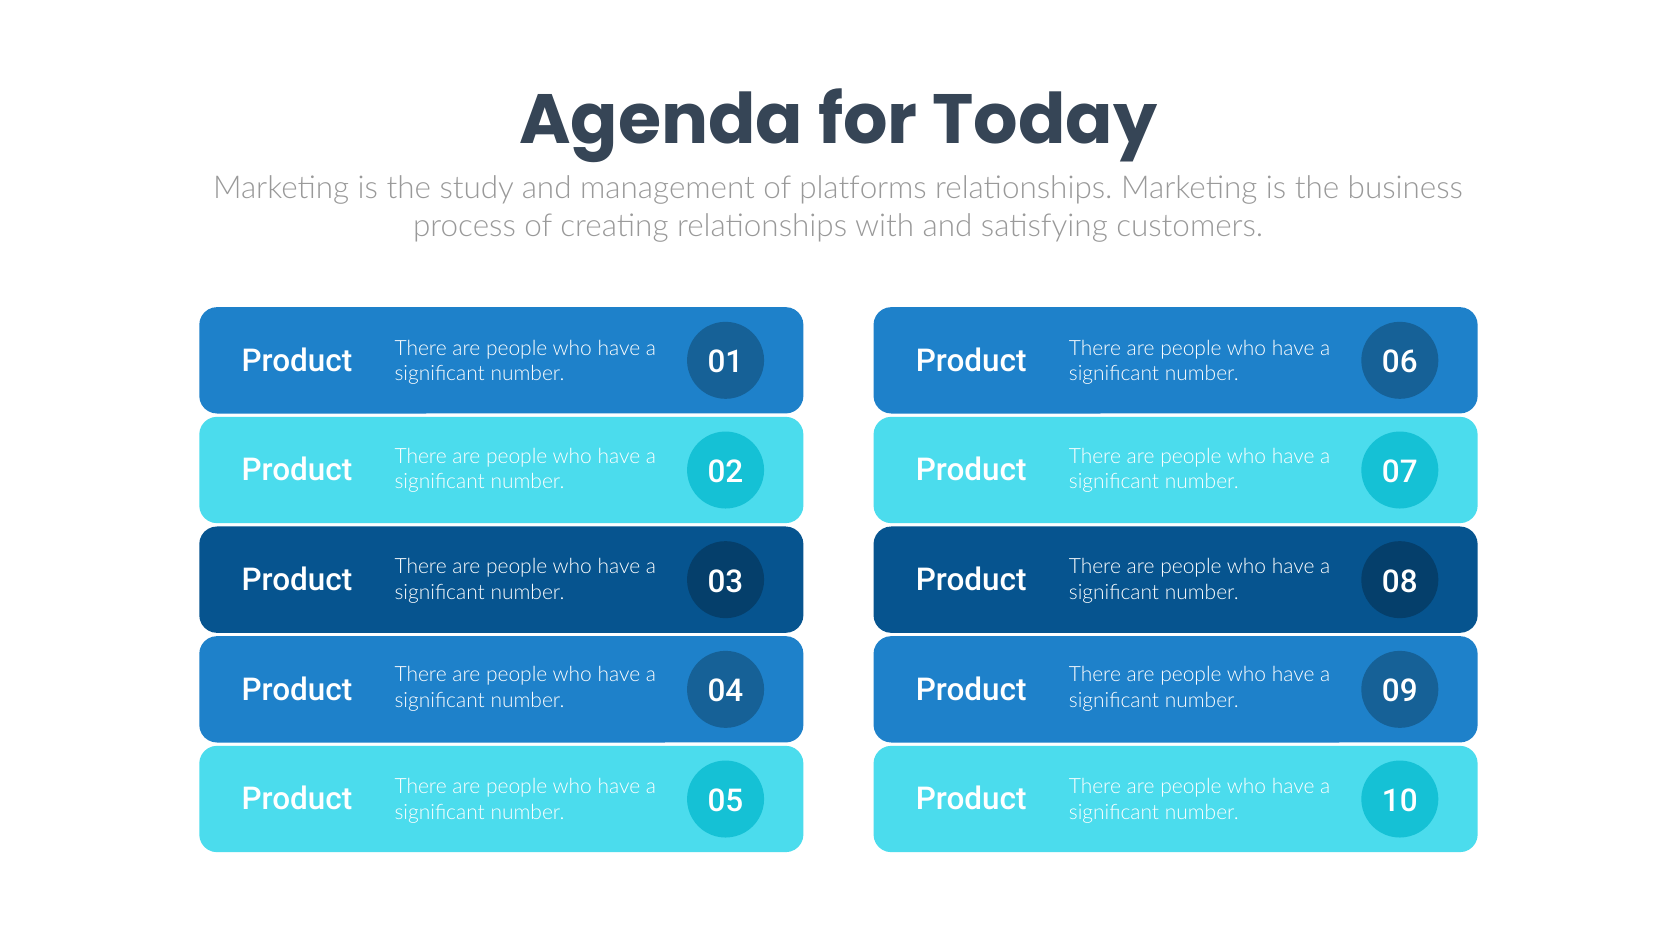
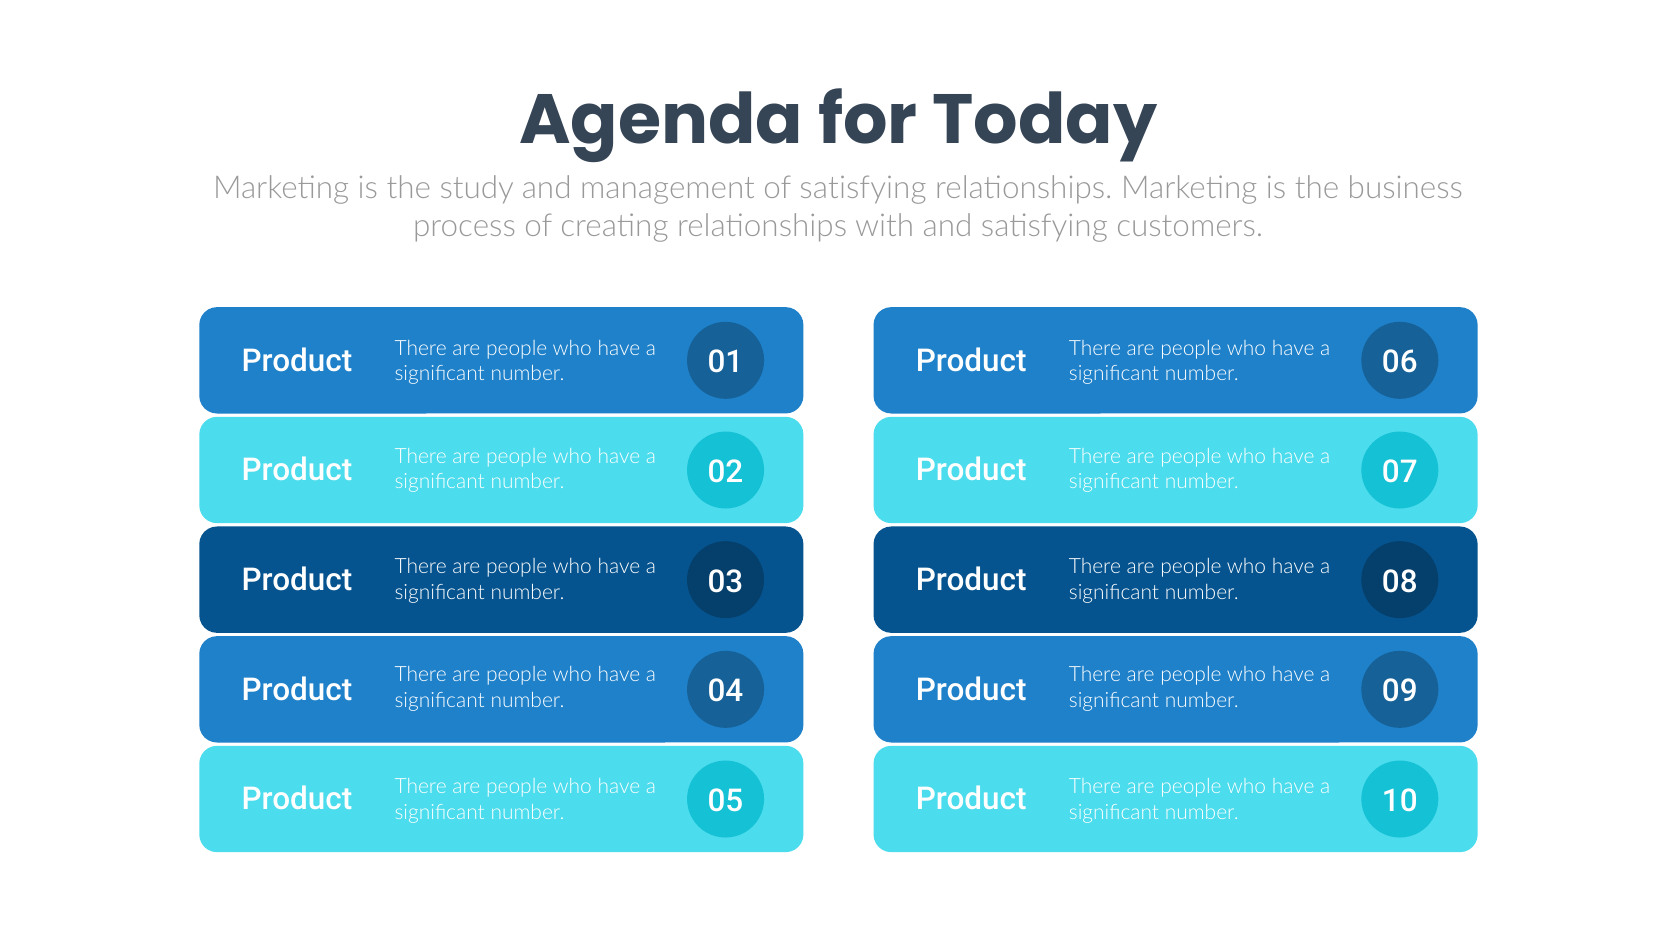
of platforms: platforms -> satisfying (863, 188)
